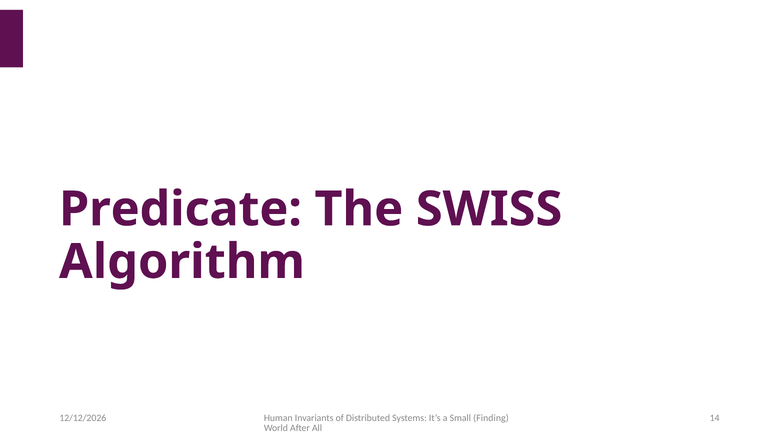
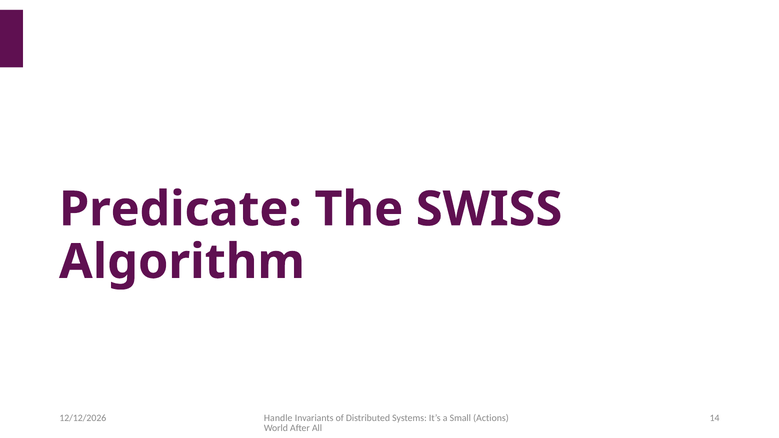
Human: Human -> Handle (278, 418)
Finding: Finding -> Actions (491, 418)
